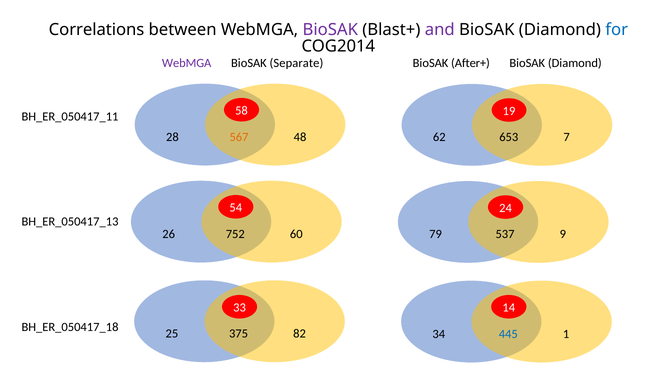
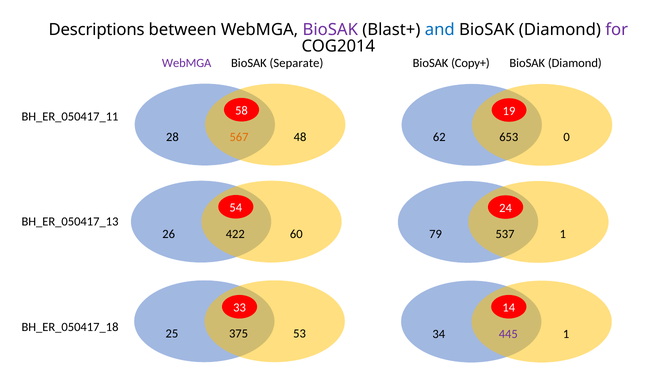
Correlations: Correlations -> Descriptions (97, 30)
and colour: purple -> blue (440, 30)
for colour: blue -> purple (617, 30)
After+: After+ -> Copy+ (470, 63)
7: 7 -> 0 (567, 137)
752: 752 -> 422 (235, 234)
537 9: 9 -> 1 (563, 234)
82: 82 -> 53 (300, 333)
445 colour: blue -> purple (508, 334)
